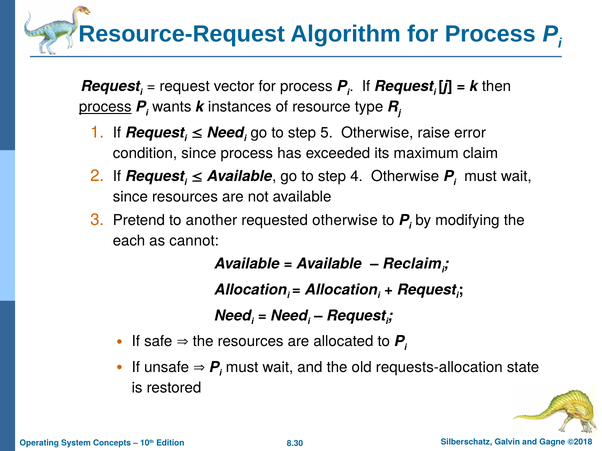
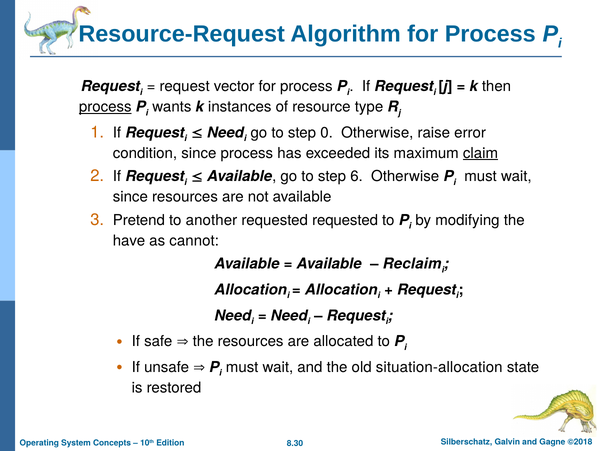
5: 5 -> 0 (327, 133)
claim underline: none -> present (481, 153)
4: 4 -> 6 (357, 177)
requested otherwise: otherwise -> requested (345, 220)
each: each -> have (129, 241)
requests-allocation: requests-allocation -> situation-allocation (439, 367)
